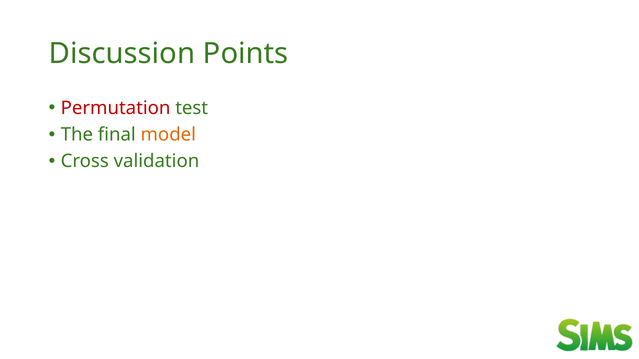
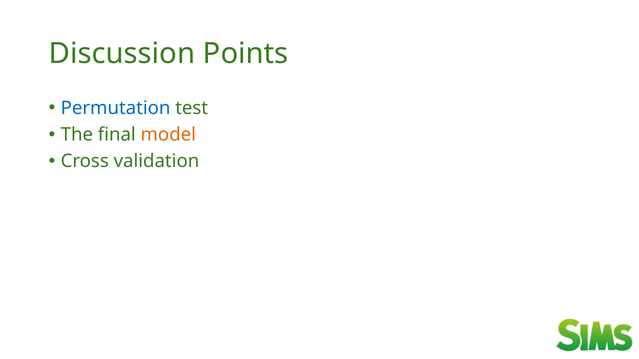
Permutation colour: red -> blue (116, 108)
